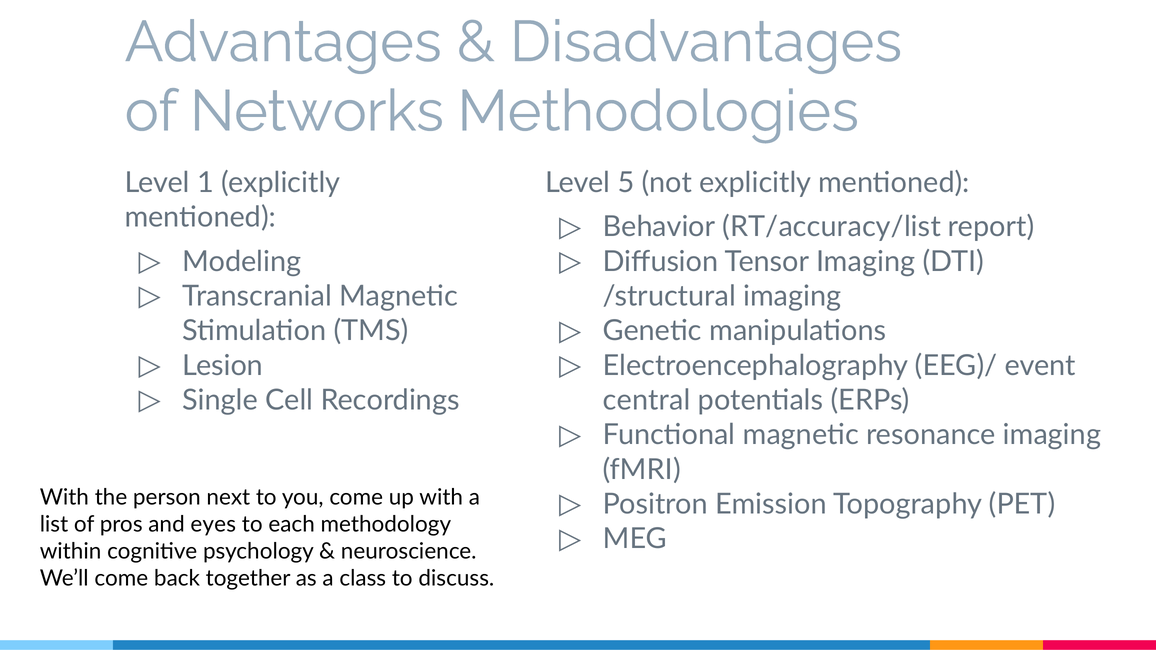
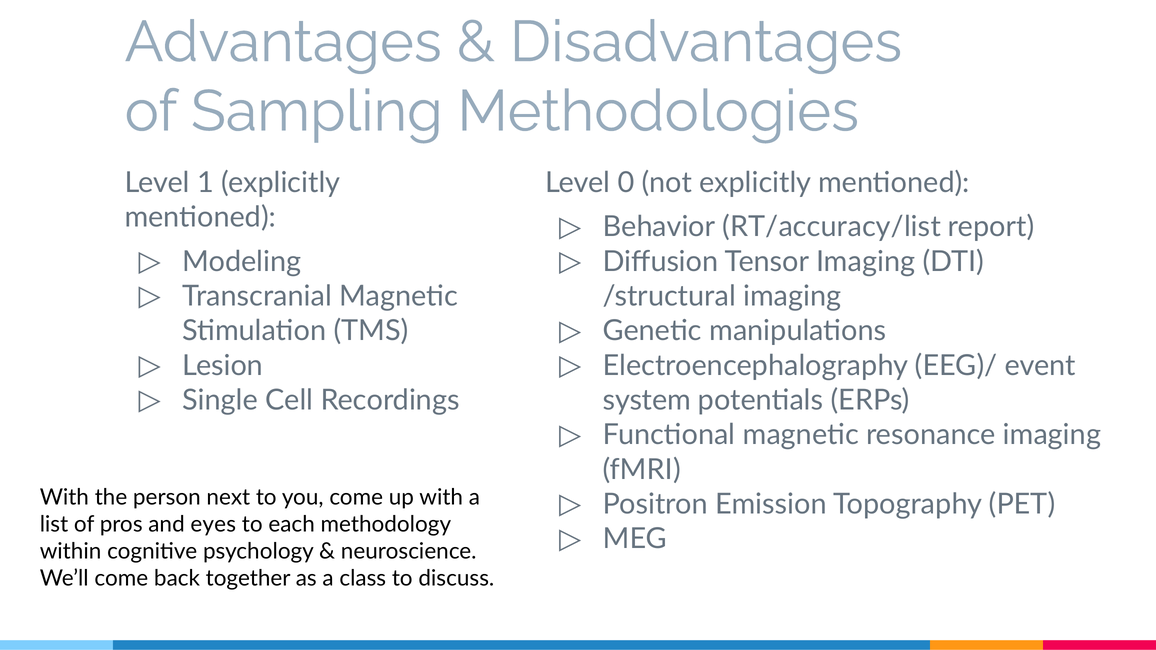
Networks: Networks -> Sampling (317, 111)
5: 5 -> 0 (626, 183)
central: central -> system (647, 400)
